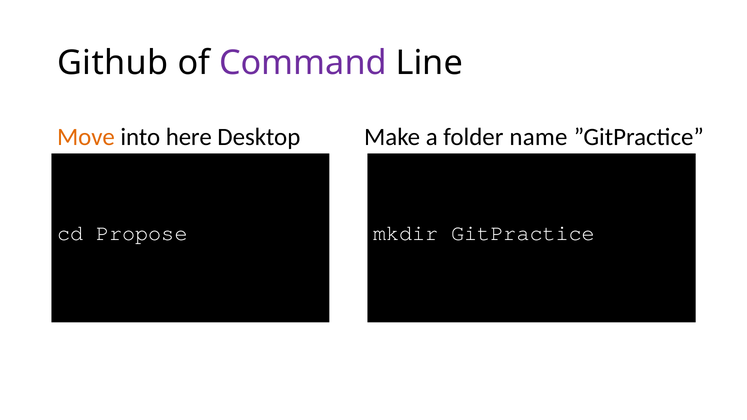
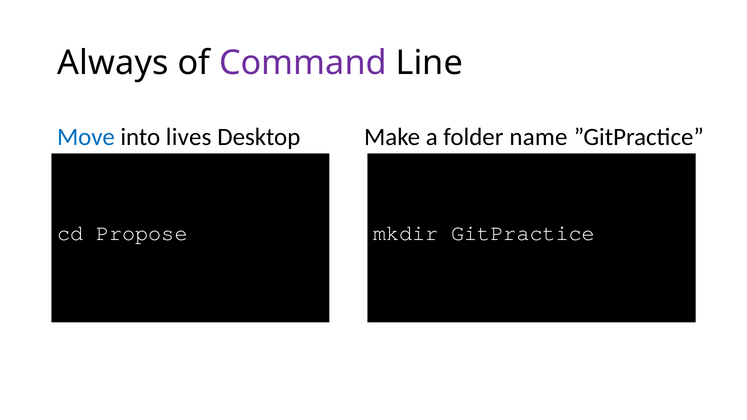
Github: Github -> Always (113, 63)
Move colour: orange -> blue (86, 137)
here: here -> lives (189, 137)
